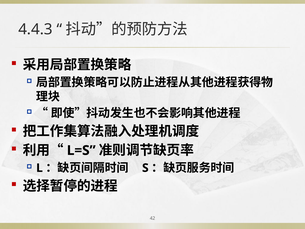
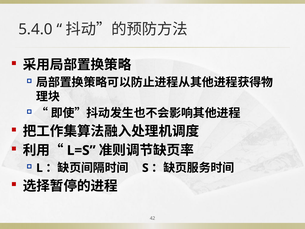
4.4.3: 4.4.3 -> 5.4.0 (35, 29)
